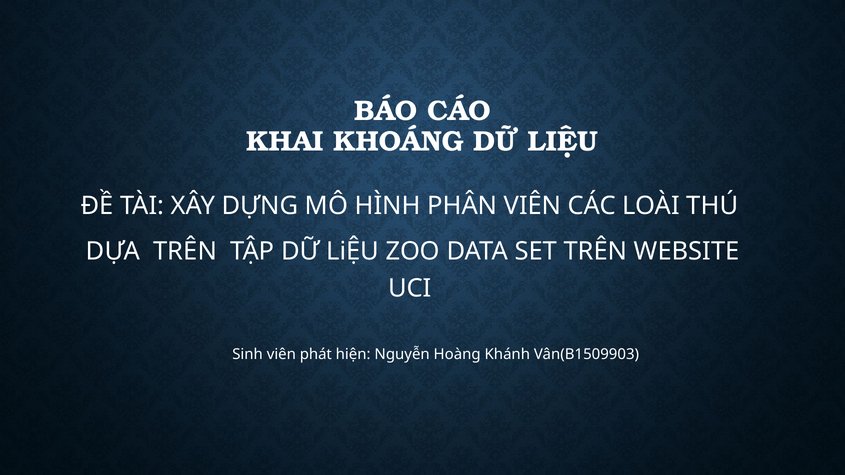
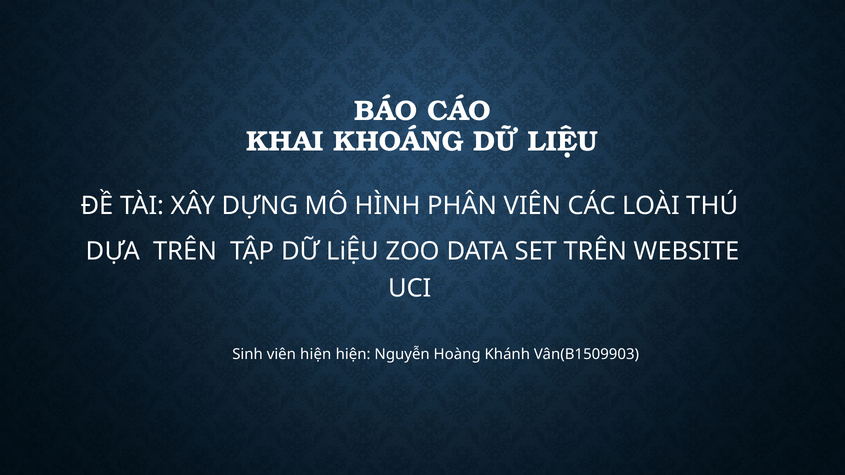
viên phát: phát -> hiện (316, 355)
